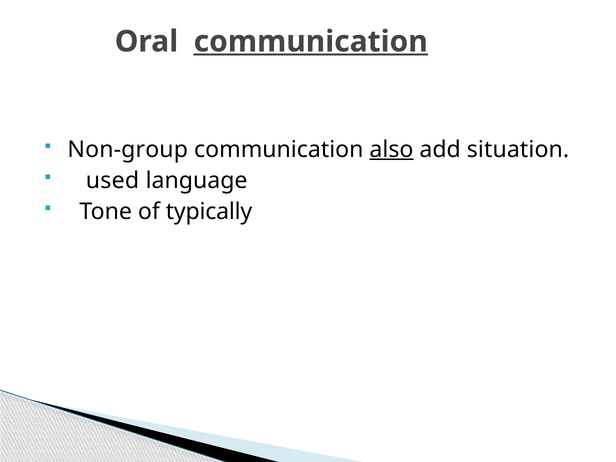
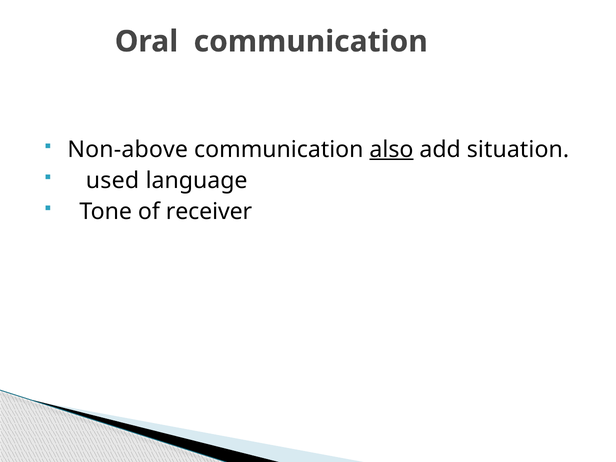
communication underline: present -> none (311, 42)
Non-group: Non-group -> Non-above (128, 149)
typically: typically -> receiver (209, 212)
